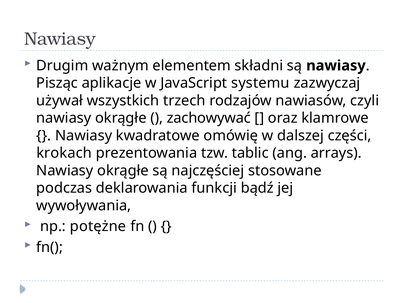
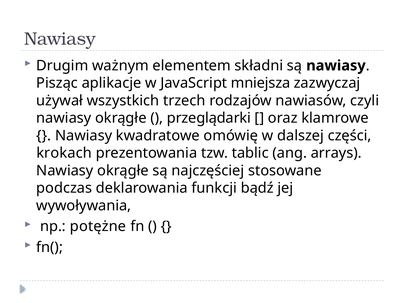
systemu: systemu -> mniejsza (261, 83)
zachowywać: zachowywać -> przeglądarki (209, 118)
